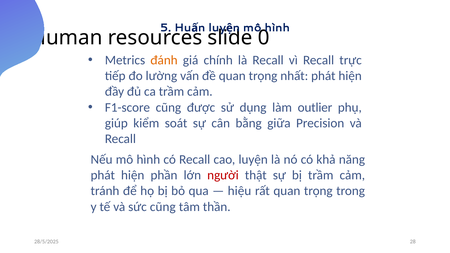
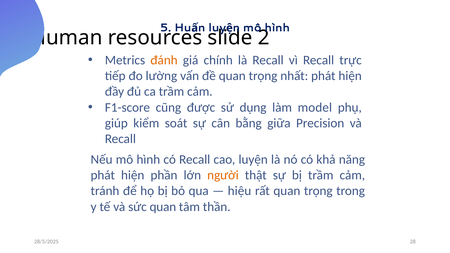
0: 0 -> 2 (264, 38)
outlier: outlier -> model (315, 107)
người colour: red -> orange (223, 175)
sức cũng: cũng -> quan (163, 207)
